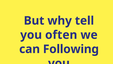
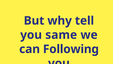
often: often -> same (61, 35)
